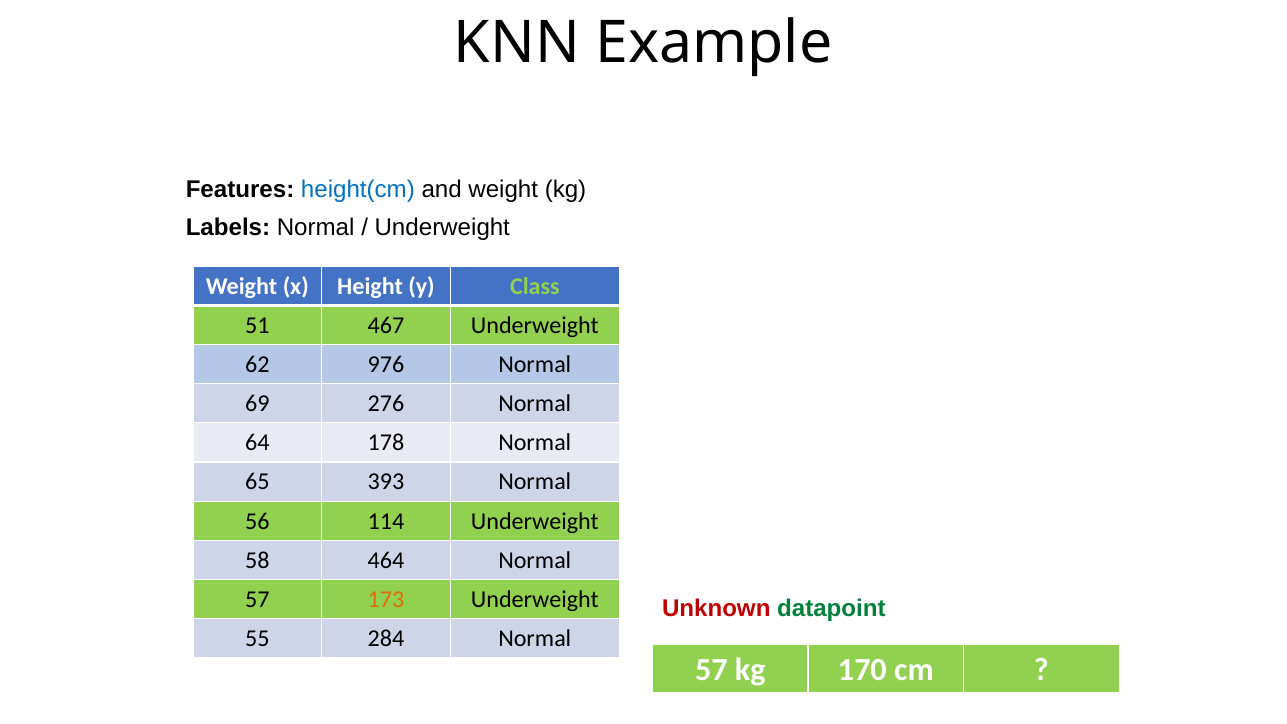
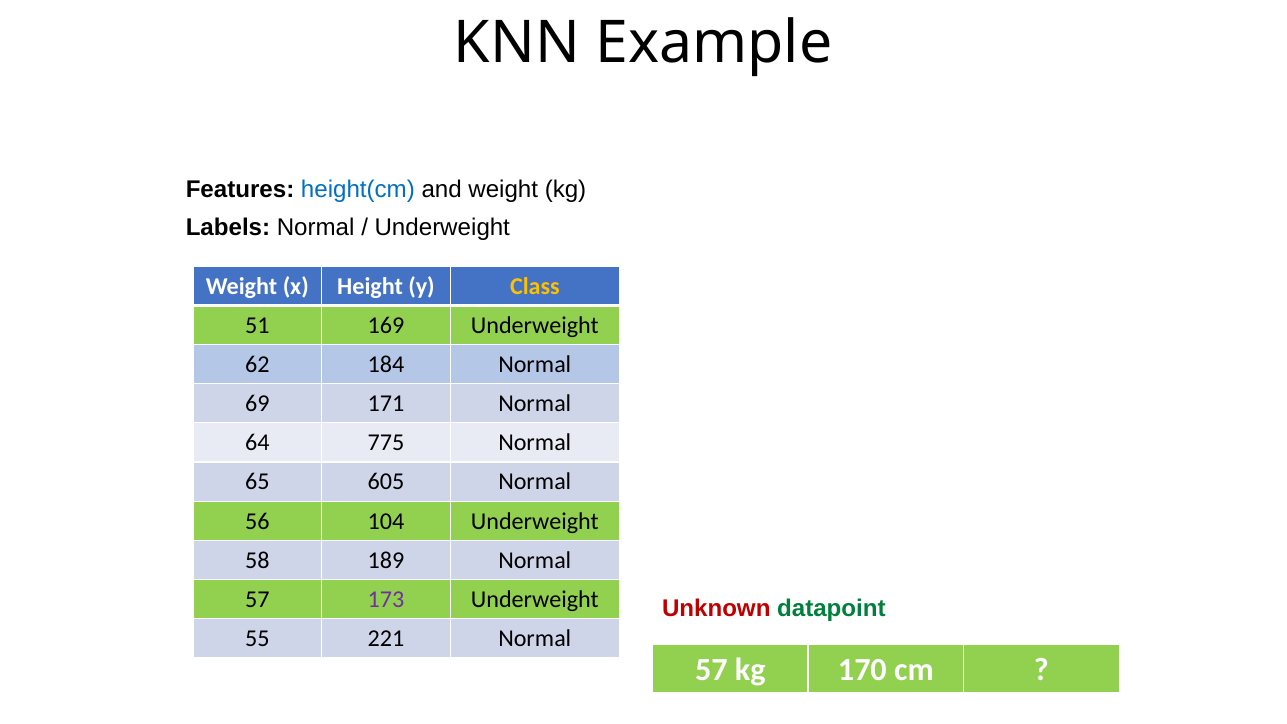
Class colour: light green -> yellow (535, 286)
467: 467 -> 169 (386, 325)
976: 976 -> 184 (386, 364)
276: 276 -> 171 (386, 404)
178: 178 -> 775 (386, 443)
393: 393 -> 605 (386, 482)
114: 114 -> 104 (386, 521)
464: 464 -> 189 (386, 560)
173 colour: orange -> purple (386, 599)
284: 284 -> 221 (386, 638)
